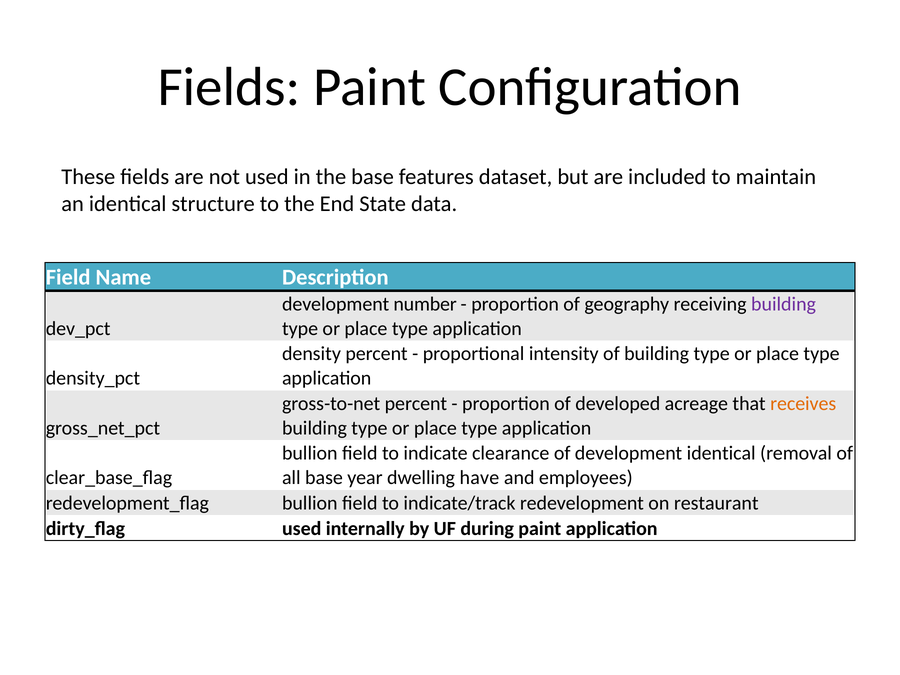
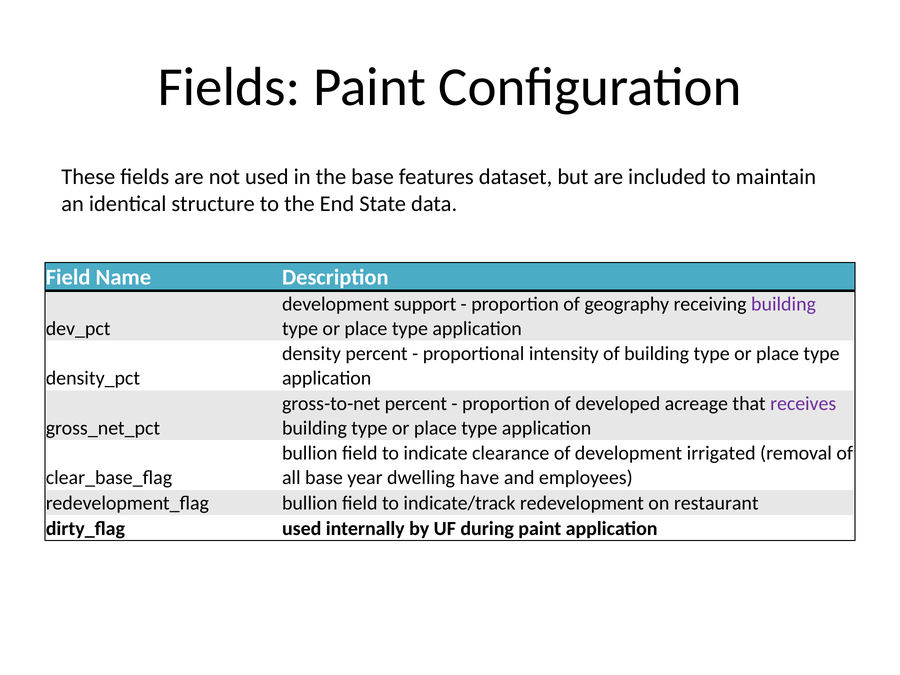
number: number -> support (425, 304)
receives colour: orange -> purple (803, 404)
development identical: identical -> irrigated (721, 453)
